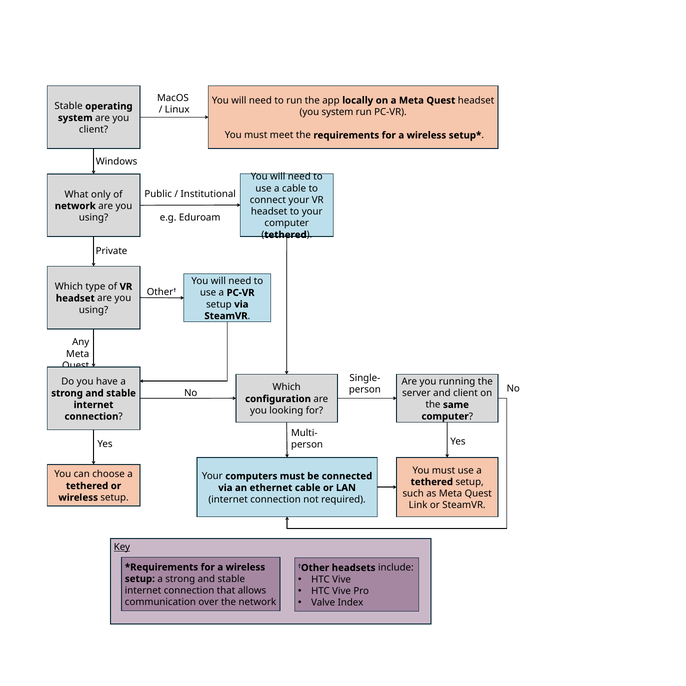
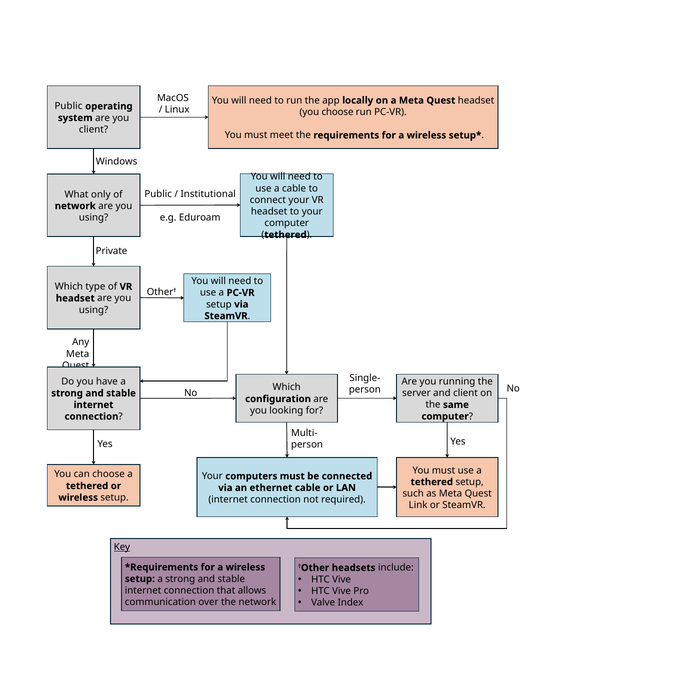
Stable: Stable -> Public (69, 106)
you system: system -> choose (337, 112)
